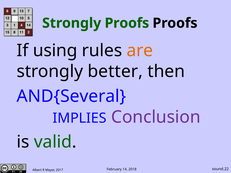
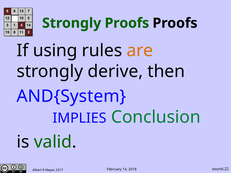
better: better -> derive (115, 71)
AND{Several: AND{Several -> AND{System (71, 96)
Conclusion colour: purple -> green (156, 117)
